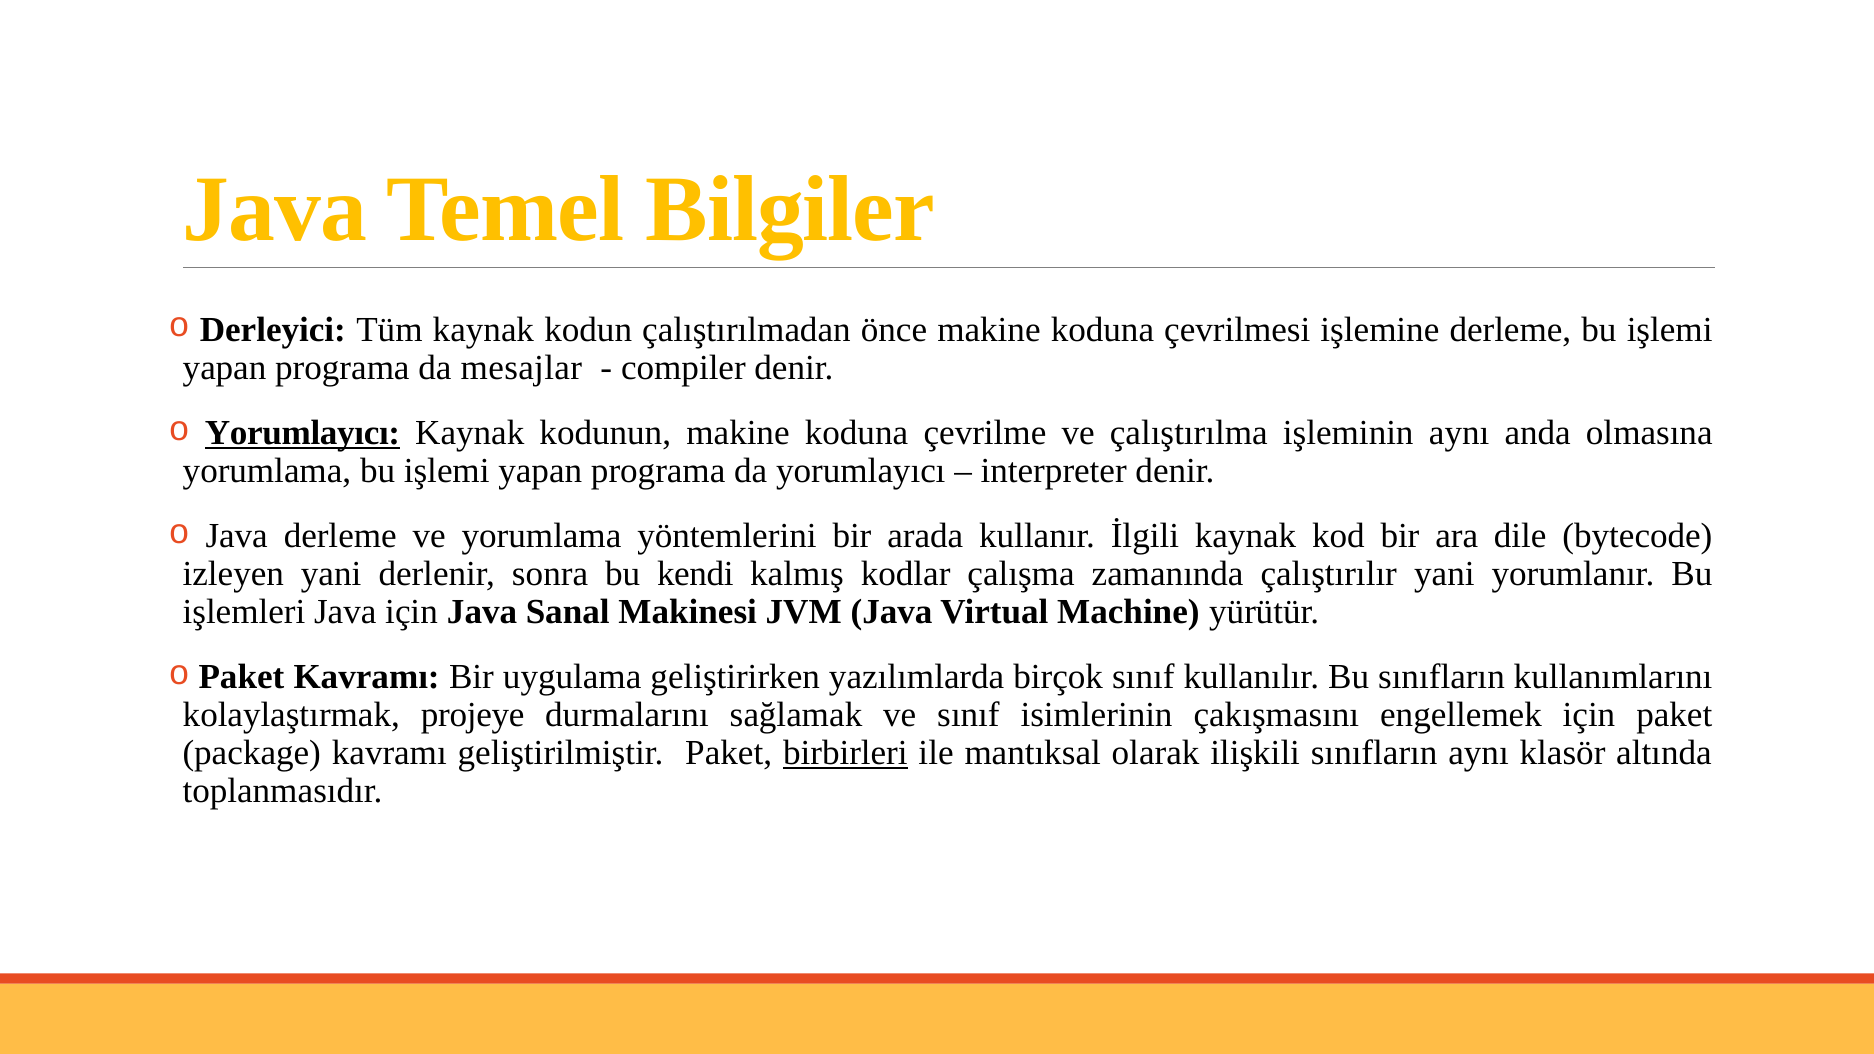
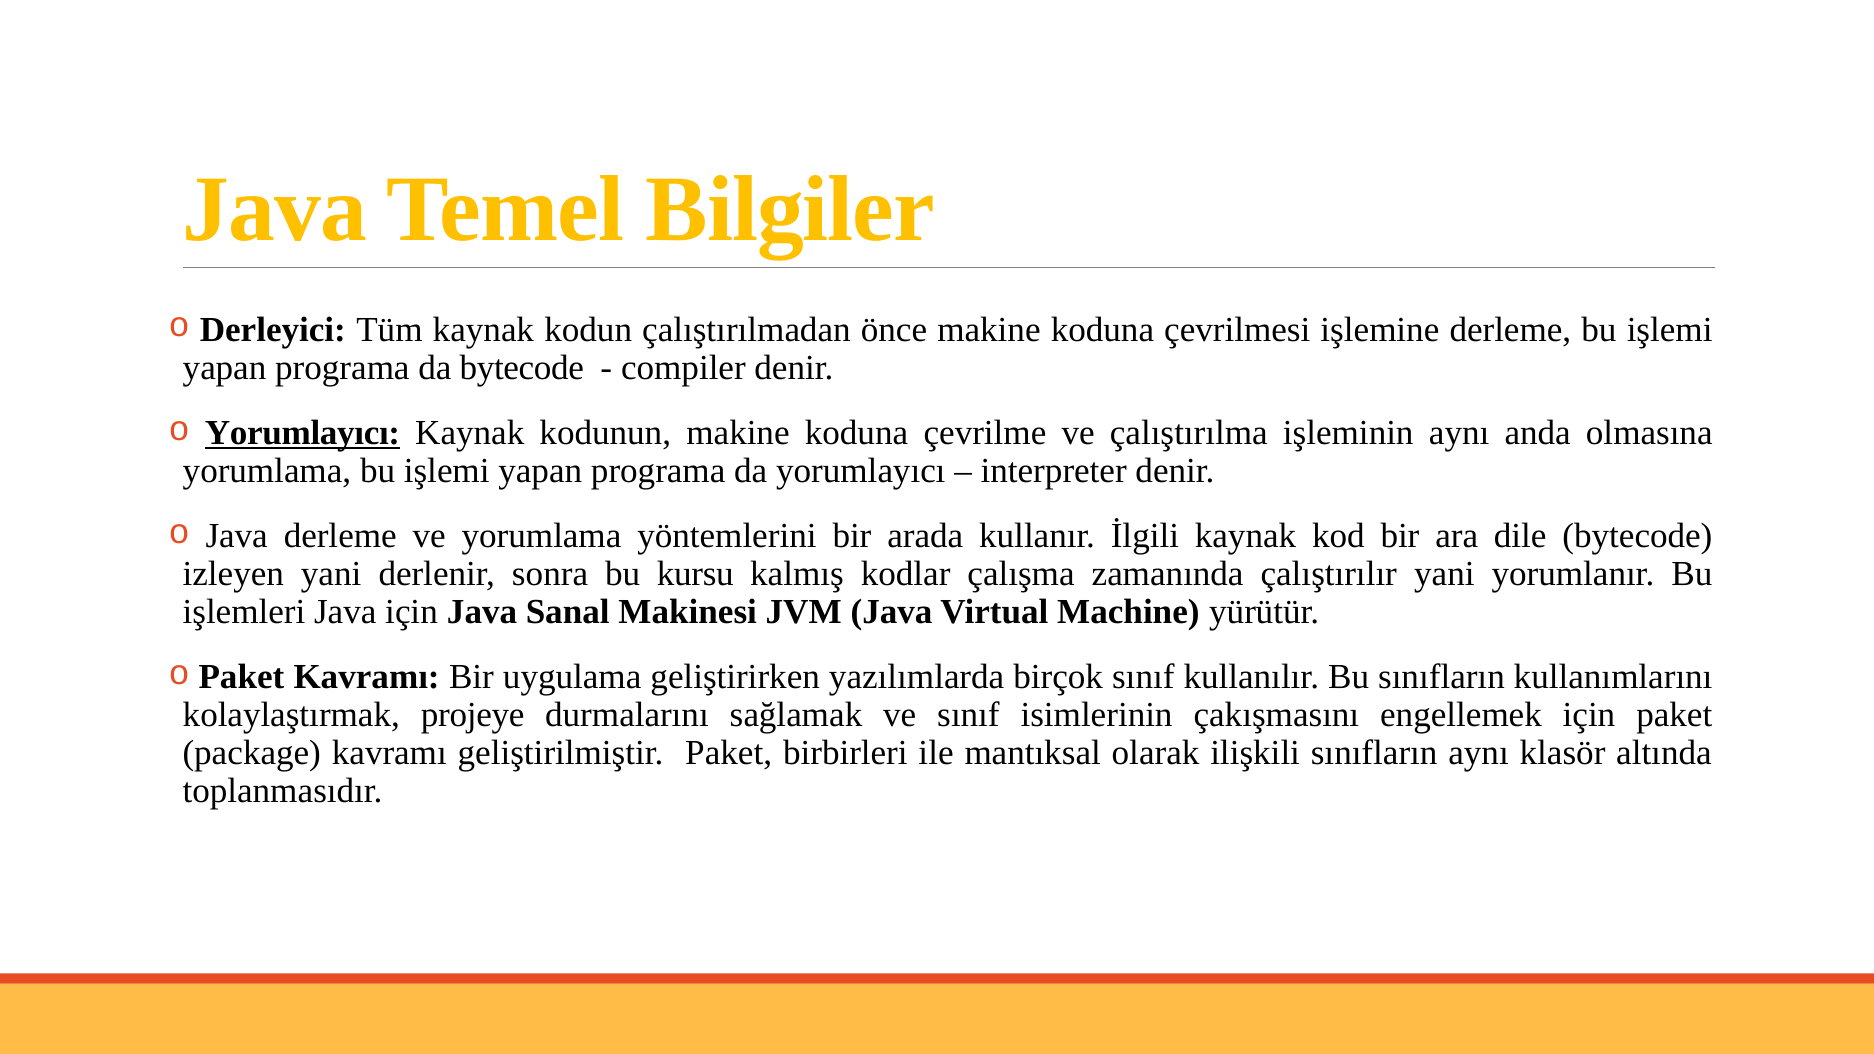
da mesajlar: mesajlar -> bytecode (522, 368)
kendi: kendi -> kursu (695, 574)
birbirleri underline: present -> none (845, 753)
